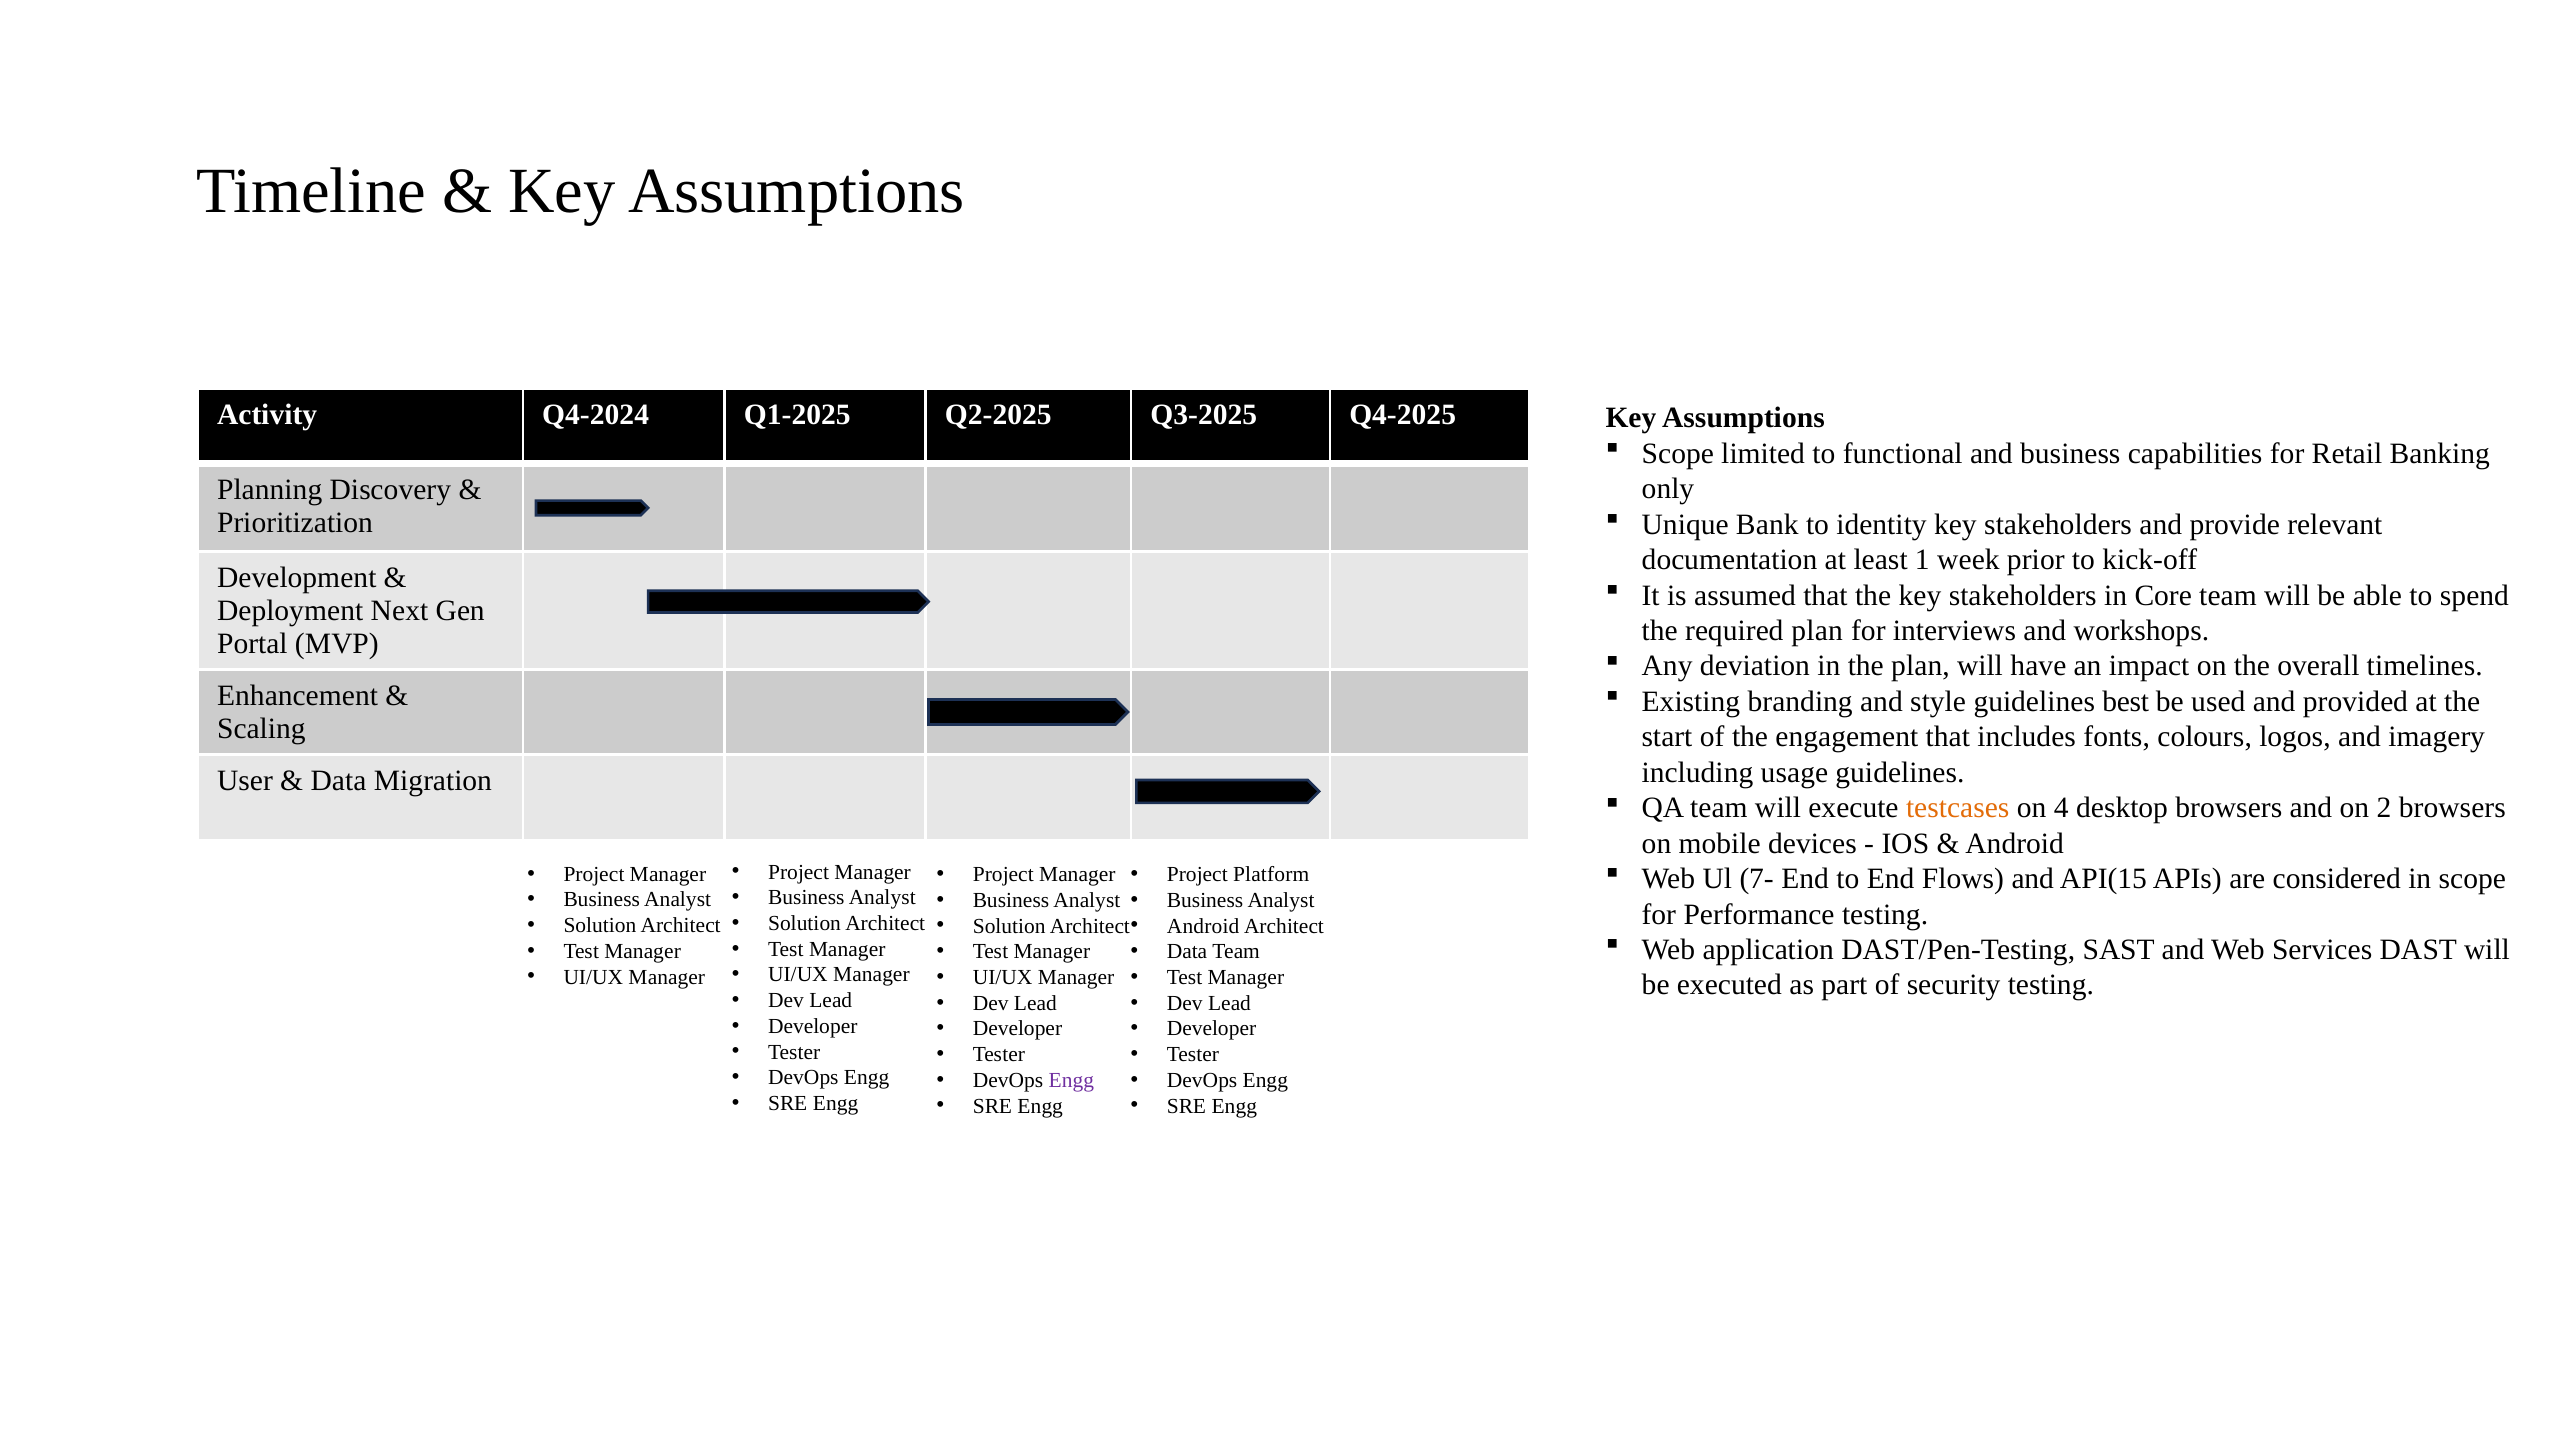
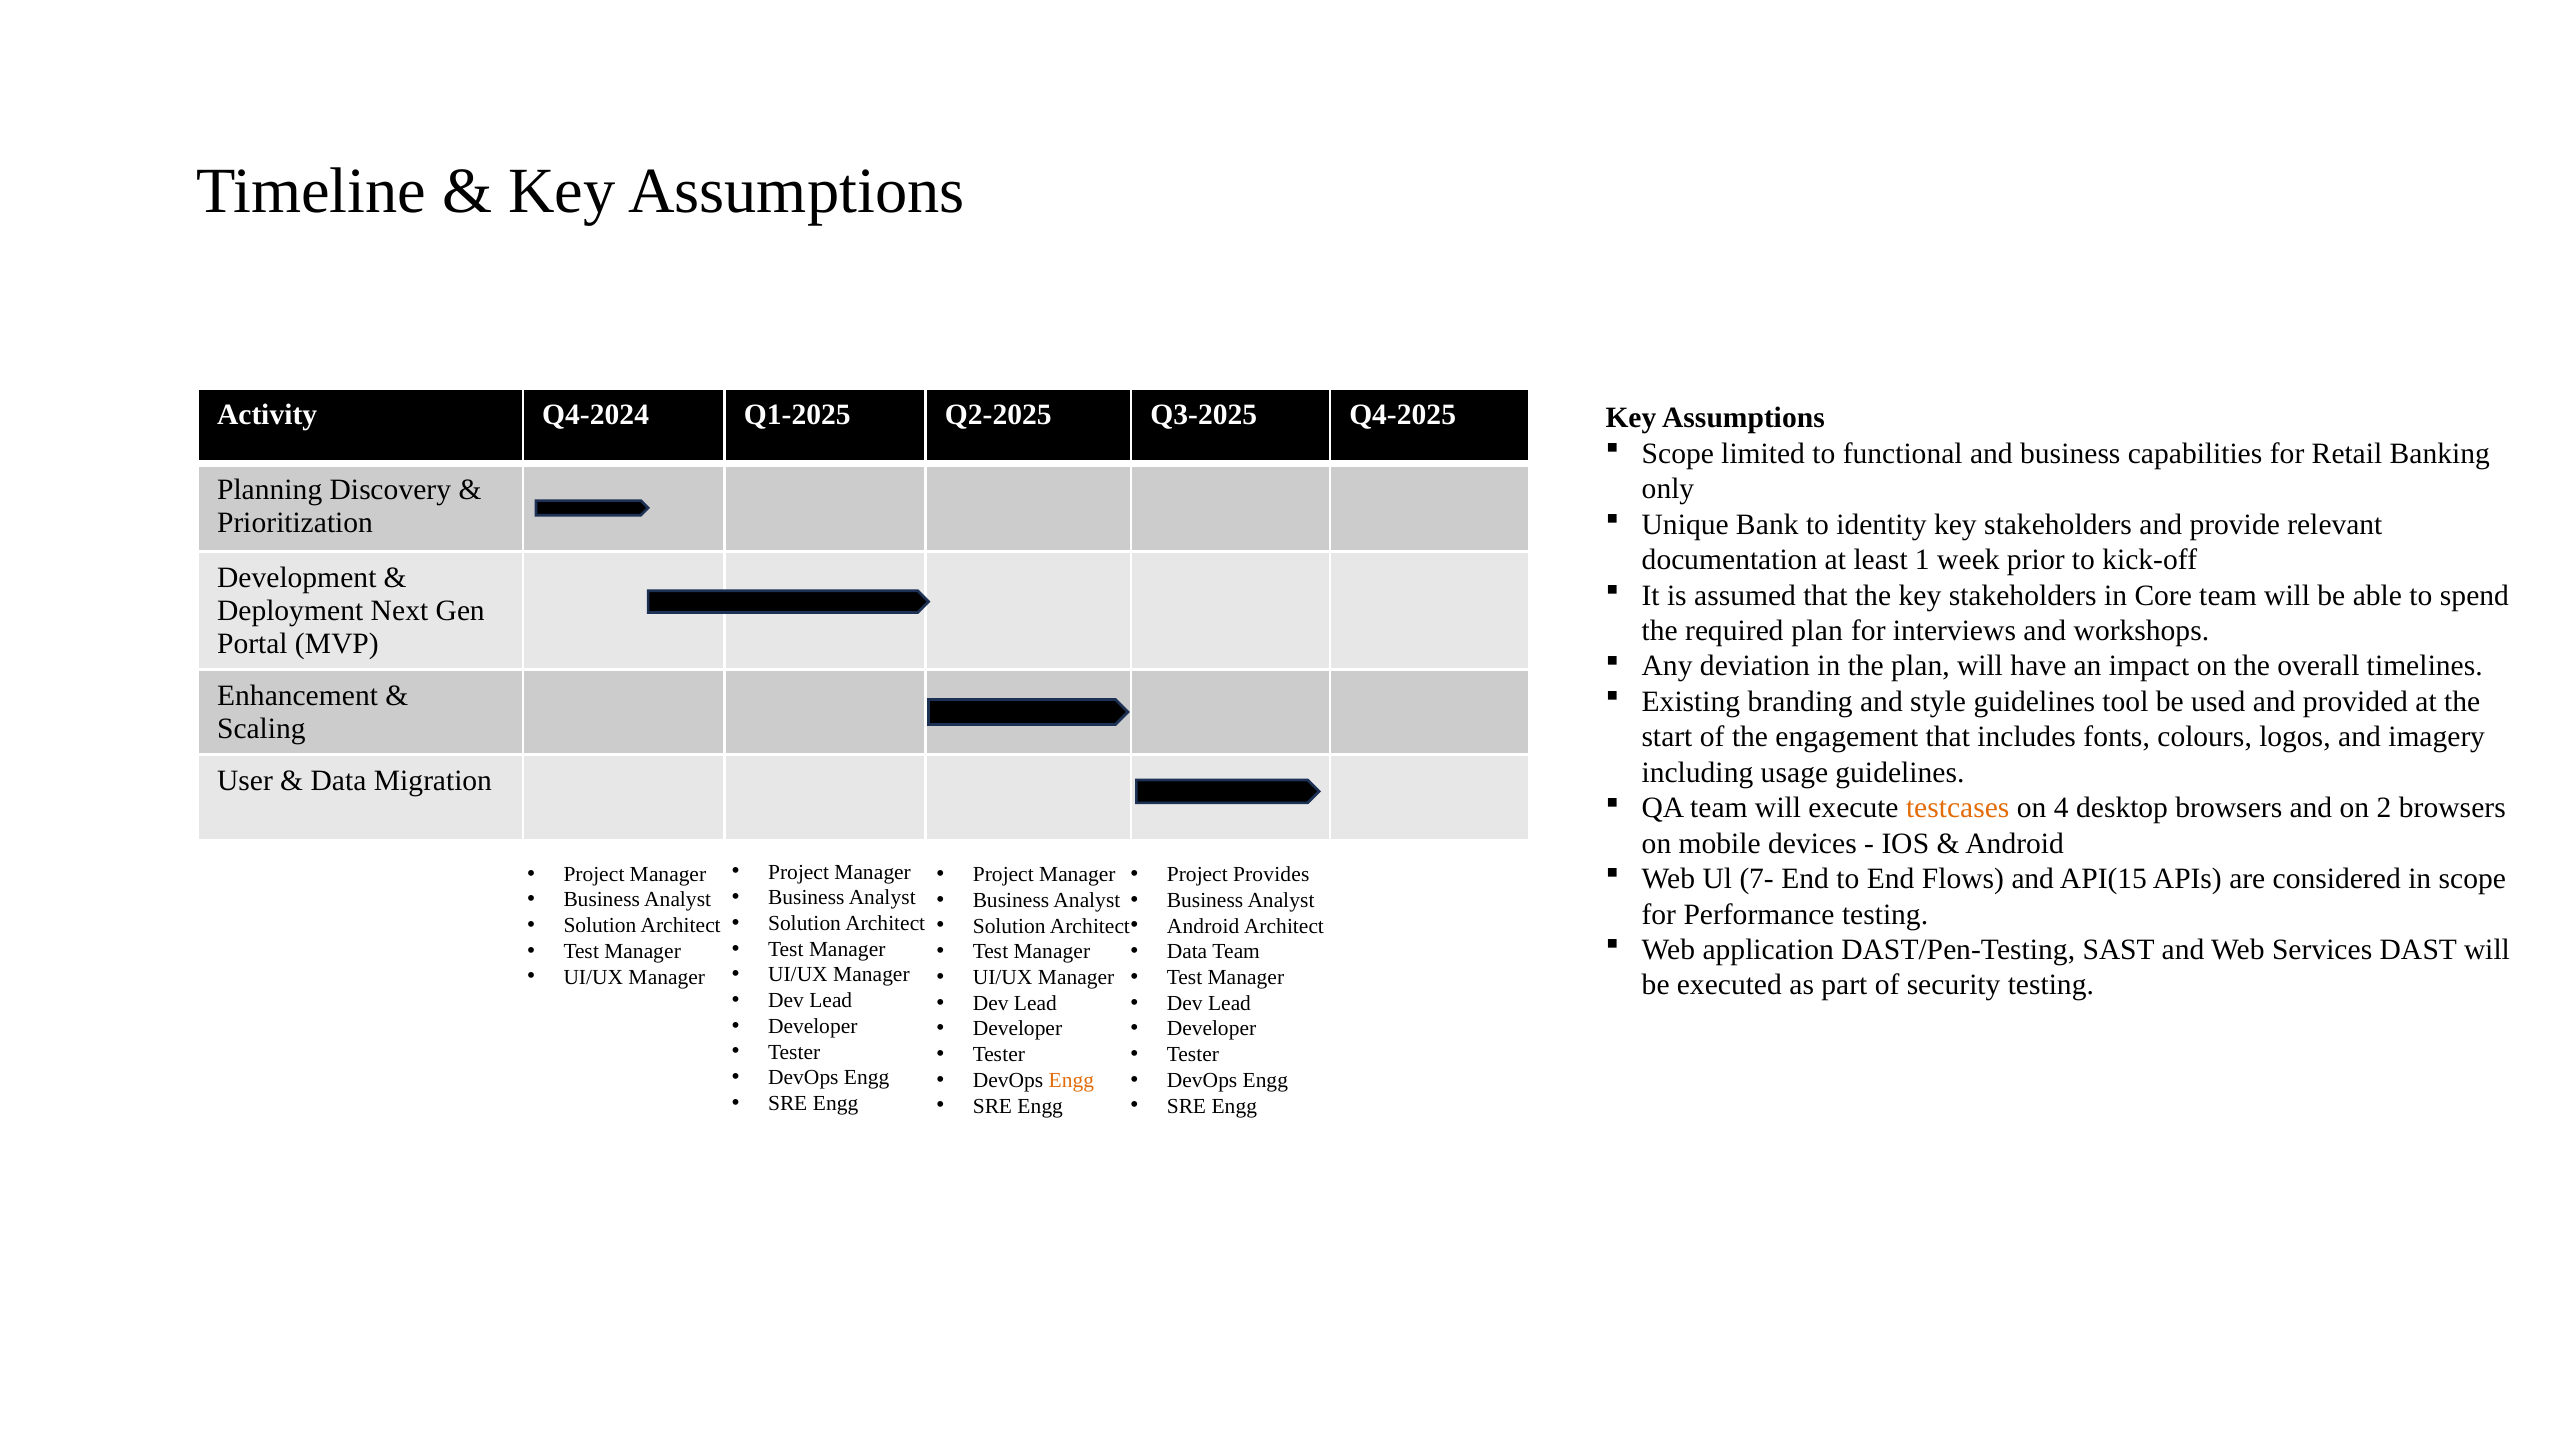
best: best -> tool (2125, 702)
Platform: Platform -> Provides (1271, 875)
Engg colour: purple -> orange (1071, 1080)
